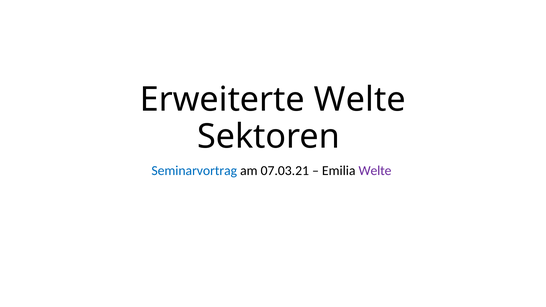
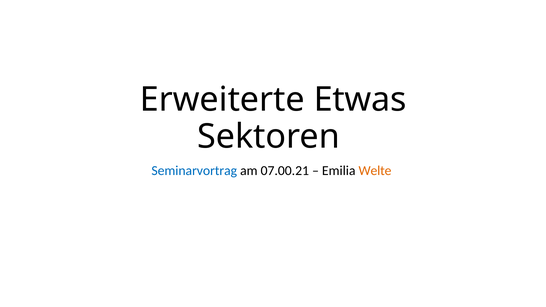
Erweiterte Welte: Welte -> Etwas (360, 100)
07.03.21: 07.03.21 -> 07.00.21 (285, 171)
Welte colour: purple -> orange (375, 171)
